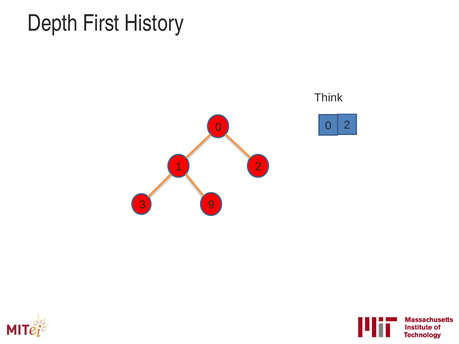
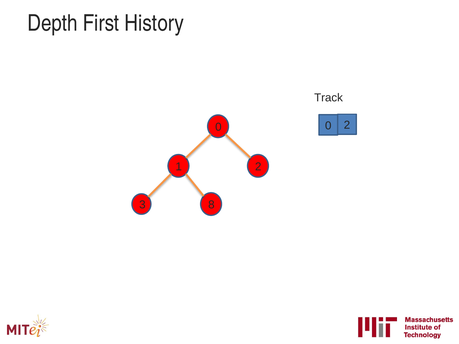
Think: Think -> Track (329, 98)
9: 9 -> 8 (211, 205)
